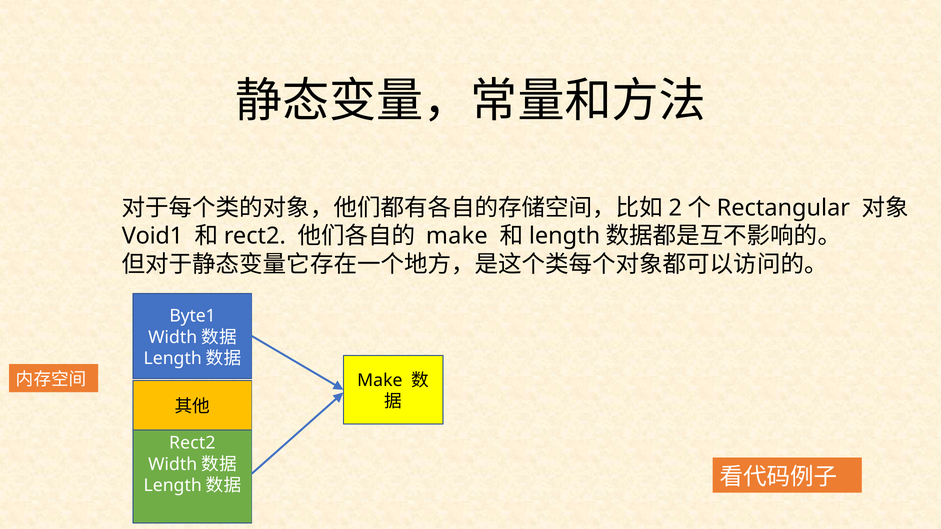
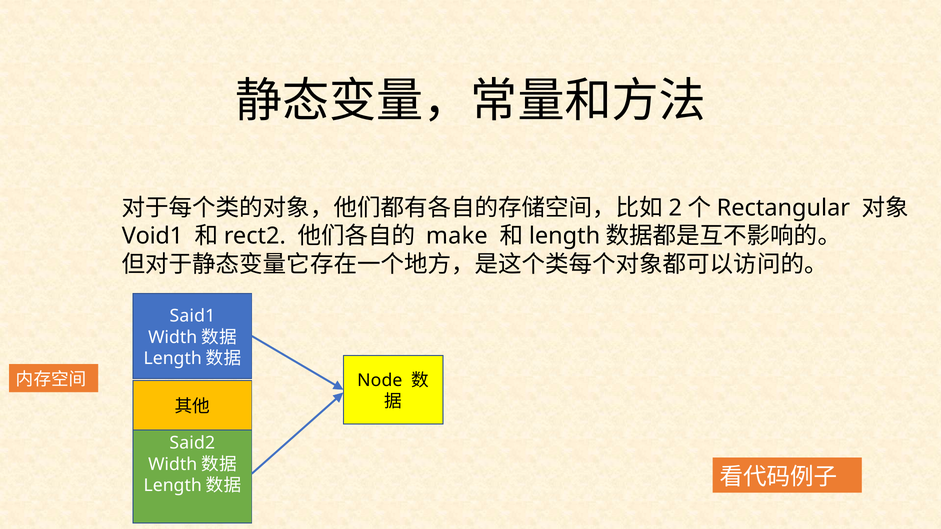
Byte1: Byte1 -> Said1 (192, 316)
Make: Make -> Node (380, 381)
Rect2: Rect2 -> Said2 (192, 443)
